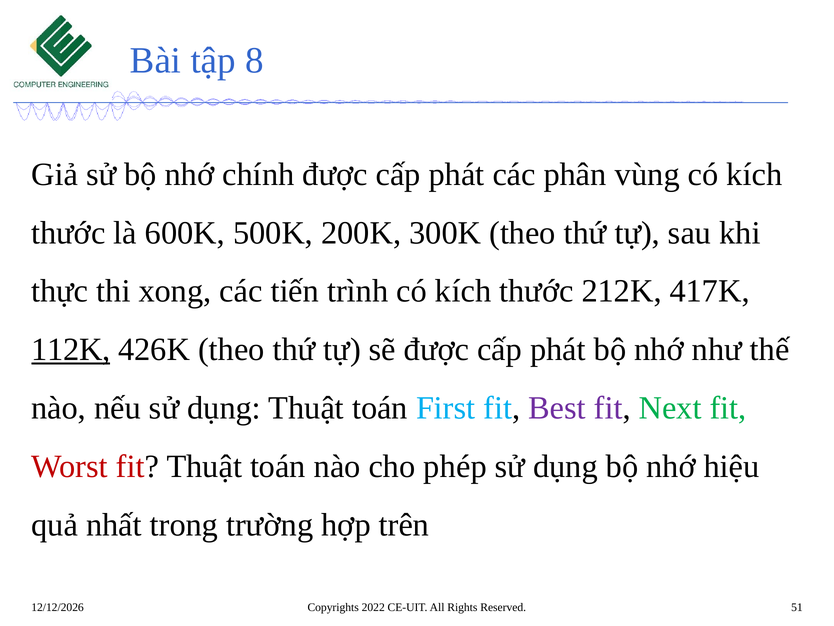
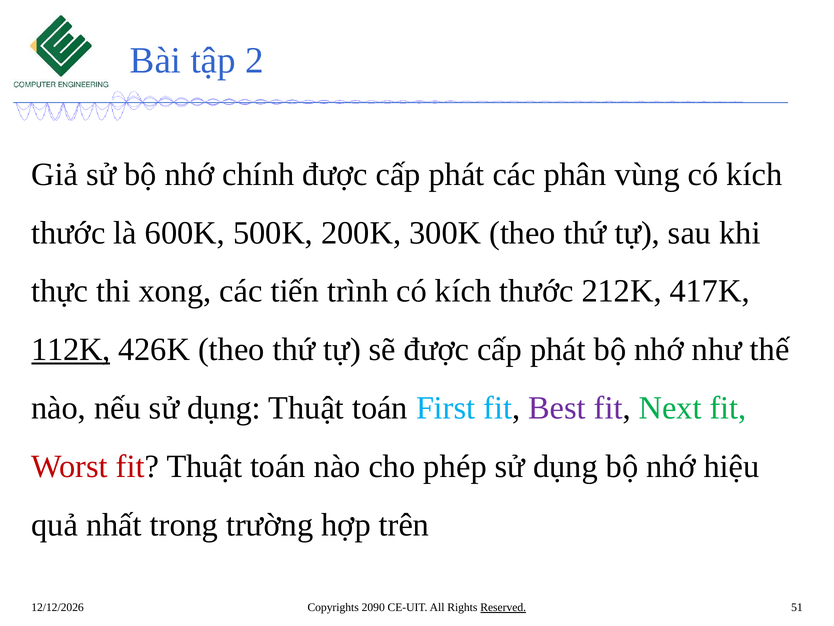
8: 8 -> 2 (254, 60)
2022: 2022 -> 2090 (373, 607)
Reserved underline: none -> present (503, 607)
